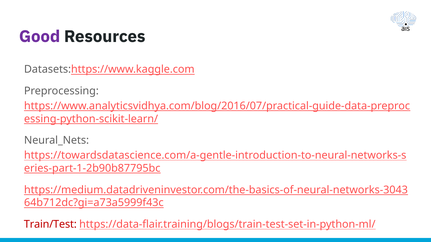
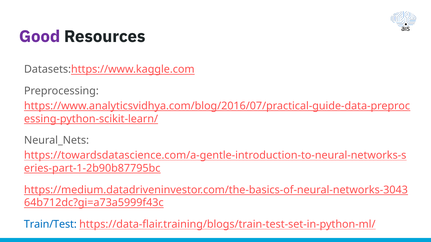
Train/Test colour: red -> blue (50, 225)
